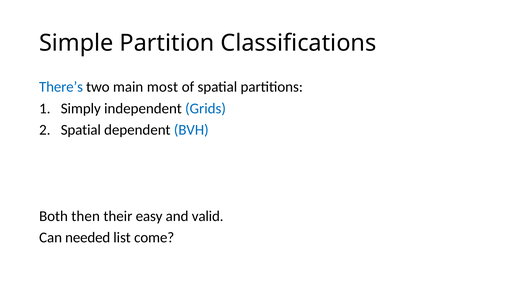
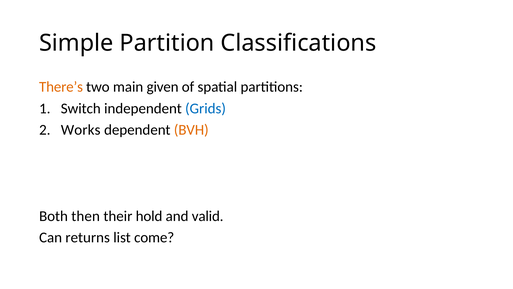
There’s colour: blue -> orange (61, 87)
most: most -> given (163, 87)
Simply: Simply -> Switch (81, 108)
Spatial: Spatial -> Works (81, 130)
BVH colour: blue -> orange (191, 130)
easy: easy -> hold (149, 216)
needed: needed -> returns (88, 237)
